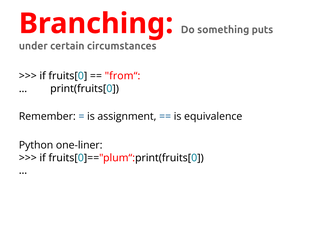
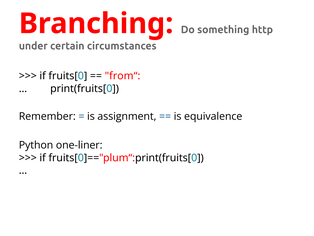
puts: puts -> http (262, 30)
